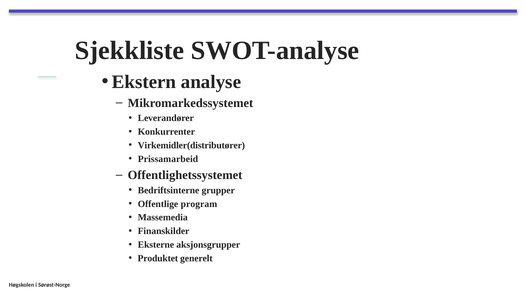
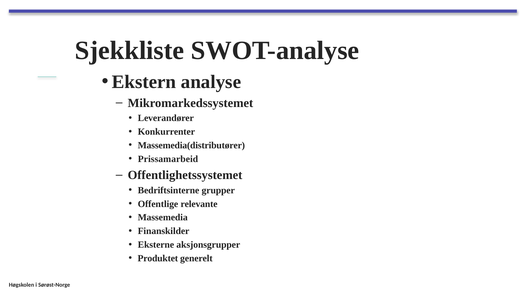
Virkemidler(distributører: Virkemidler(distributører -> Massemedia(distributører (191, 145)
program: program -> relevante (199, 204)
